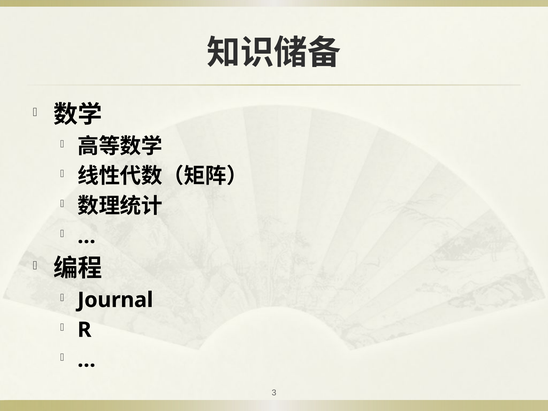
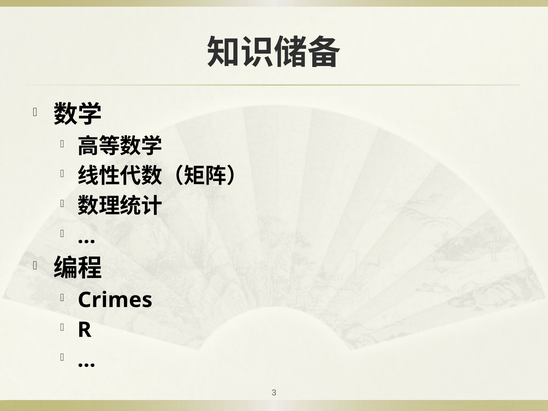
Journal: Journal -> Crimes (115, 300)
